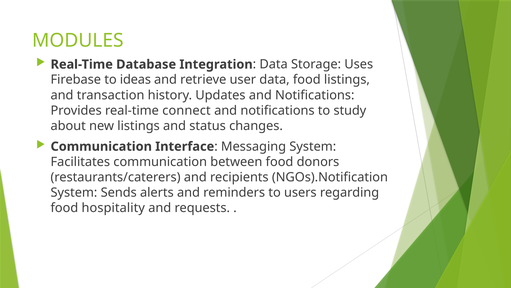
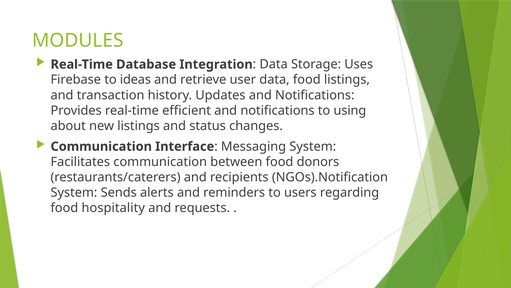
connect: connect -> efficient (187, 110)
study: study -> using (350, 110)
